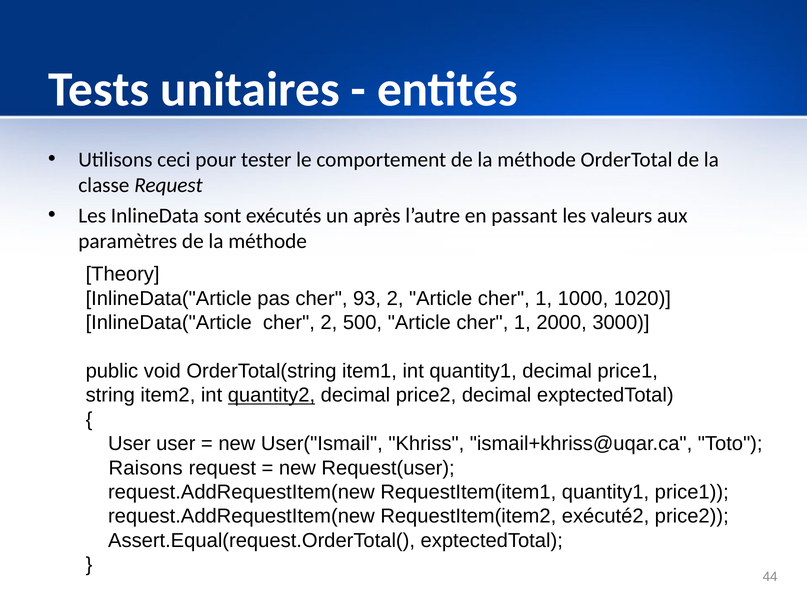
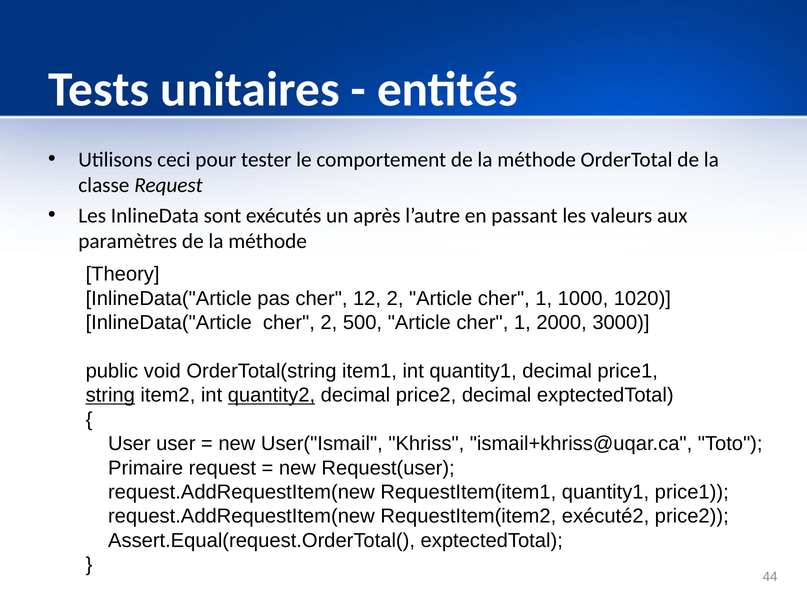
93: 93 -> 12 (367, 299)
string underline: none -> present (110, 396)
Raisons: Raisons -> Primaire (146, 468)
